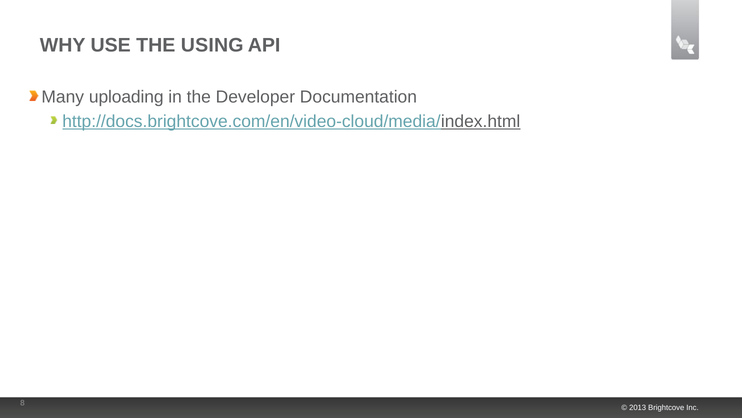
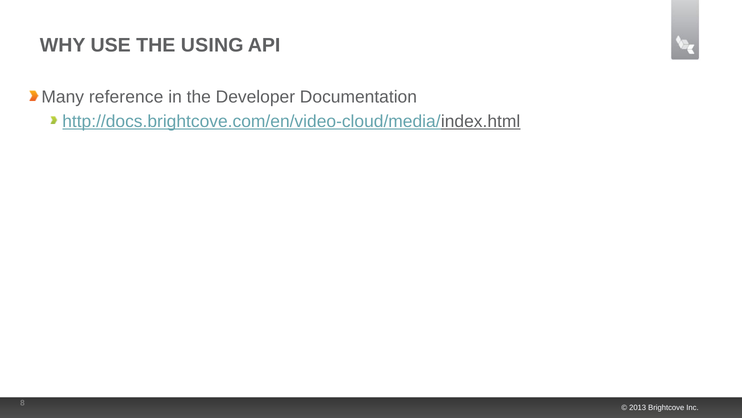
uploading: uploading -> reference (126, 97)
